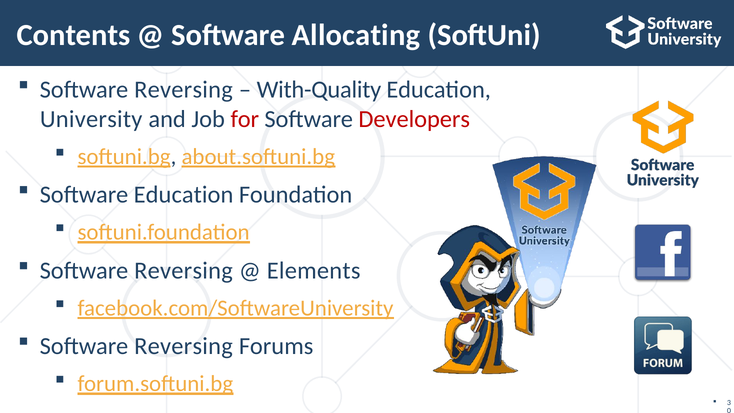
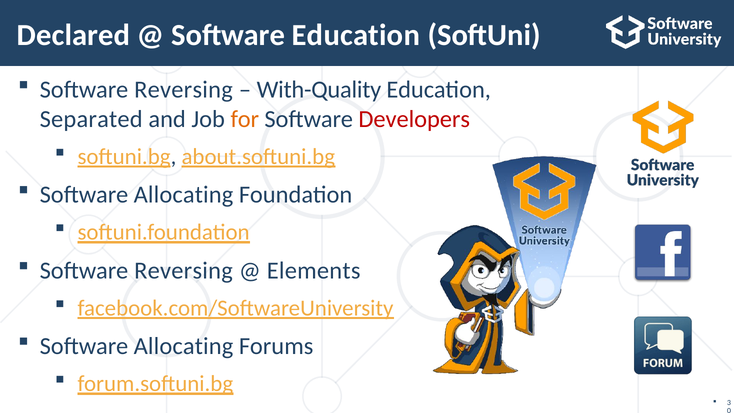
Contents: Contents -> Declared (73, 35)
Software Allocating: Allocating -> Education (356, 35)
University: University -> Separated (91, 119)
for colour: red -> orange (245, 119)
Education: Education -> Allocating (184, 195)
Reversing: Reversing -> Allocating (184, 346)
